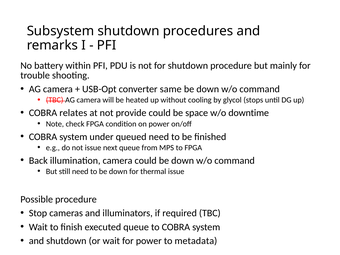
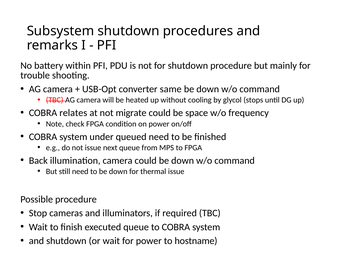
provide: provide -> migrate (131, 113)
downtime: downtime -> frequency (249, 113)
metadata: metadata -> hostname (196, 241)
